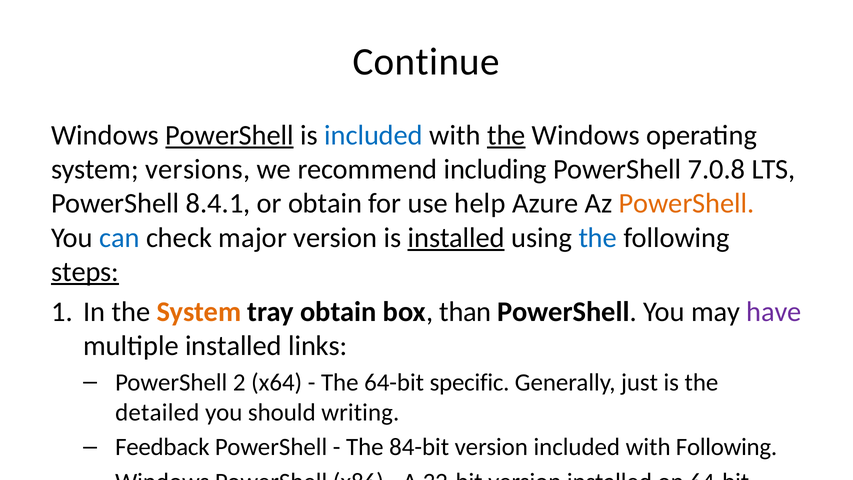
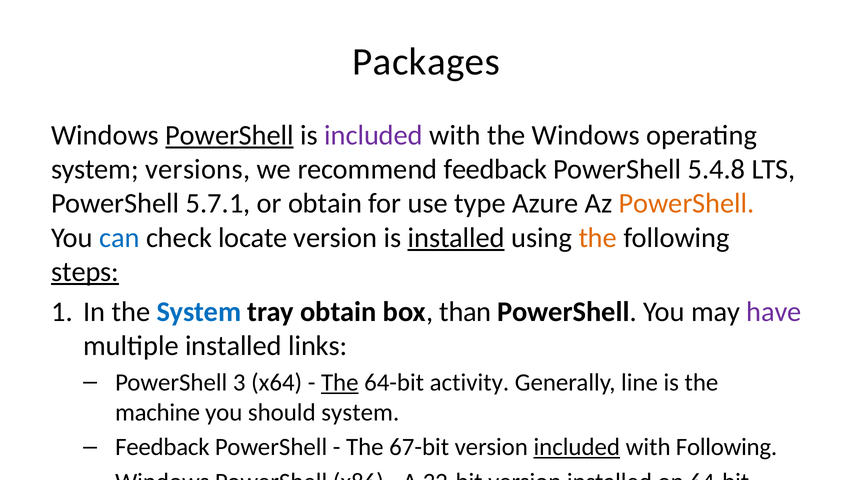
Continue: Continue -> Packages (426, 62)
included colour: blue -> purple (373, 135)
the underline: present -> none (506, 135)
recommend including: including -> feedback (495, 169)
7.0.8: 7.0.8 -> 5.4.8 (716, 169)
8.4.1: 8.4.1 -> 5.7.1 (218, 204)
use help: help -> type (480, 204)
check major: major -> locate (253, 238)
the colour: blue -> orange (598, 238)
System colour: orange -> blue (199, 312)
PowerShell 2: 2 -> 3 (239, 382)
The underline: none -> present (340, 382)
specific: specific -> activity (469, 382)
just: just -> line (639, 382)
detailed: detailed -> machine (158, 412)
should writing: writing -> system (360, 412)
84-bit: 84-bit -> 67-bit (419, 447)
included underline: none -> present (577, 447)
